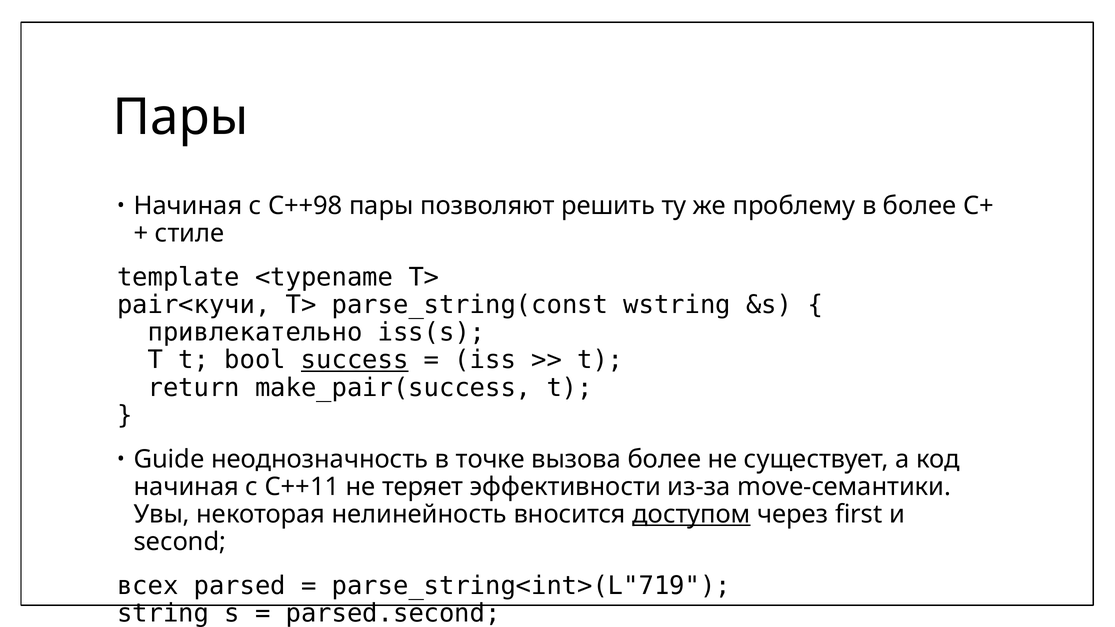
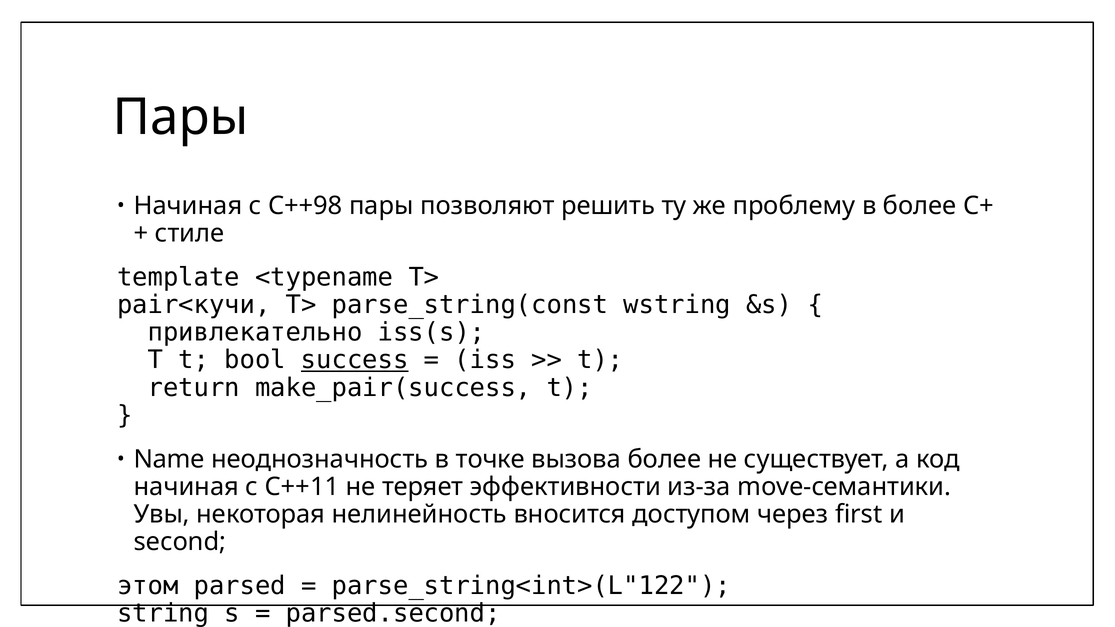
Guide: Guide -> Name (169, 459)
доступом underline: present -> none (691, 514)
всех: всех -> этом (148, 586)
parse_string<int>(L"719: parse_string<int>(L"719 -> parse_string<int>(L"122 (531, 586)
